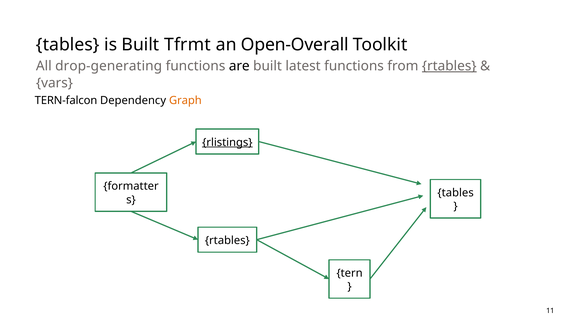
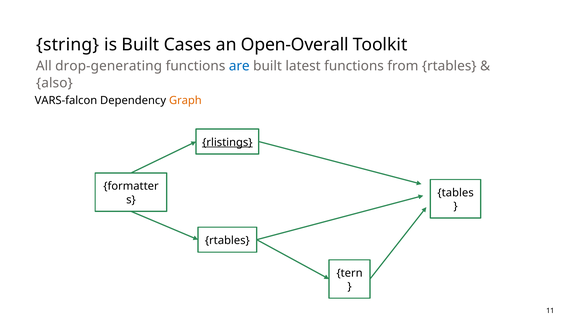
tables: tables -> string (68, 45)
Tfrmt: Tfrmt -> Cases (188, 45)
are colour: black -> blue (239, 66)
rtables underline: present -> none (449, 66)
vars: vars -> also (54, 83)
TERN-falcon: TERN-falcon -> VARS-falcon (66, 100)
